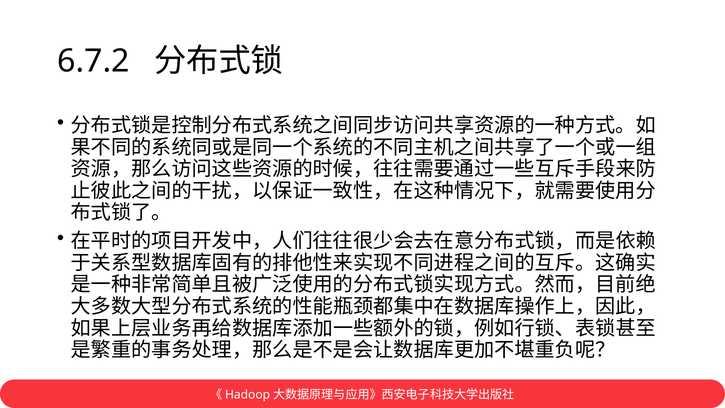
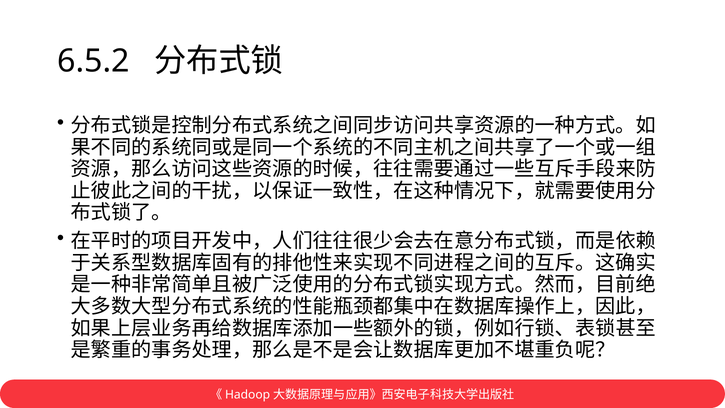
6.7.2: 6.7.2 -> 6.5.2 (93, 61)
